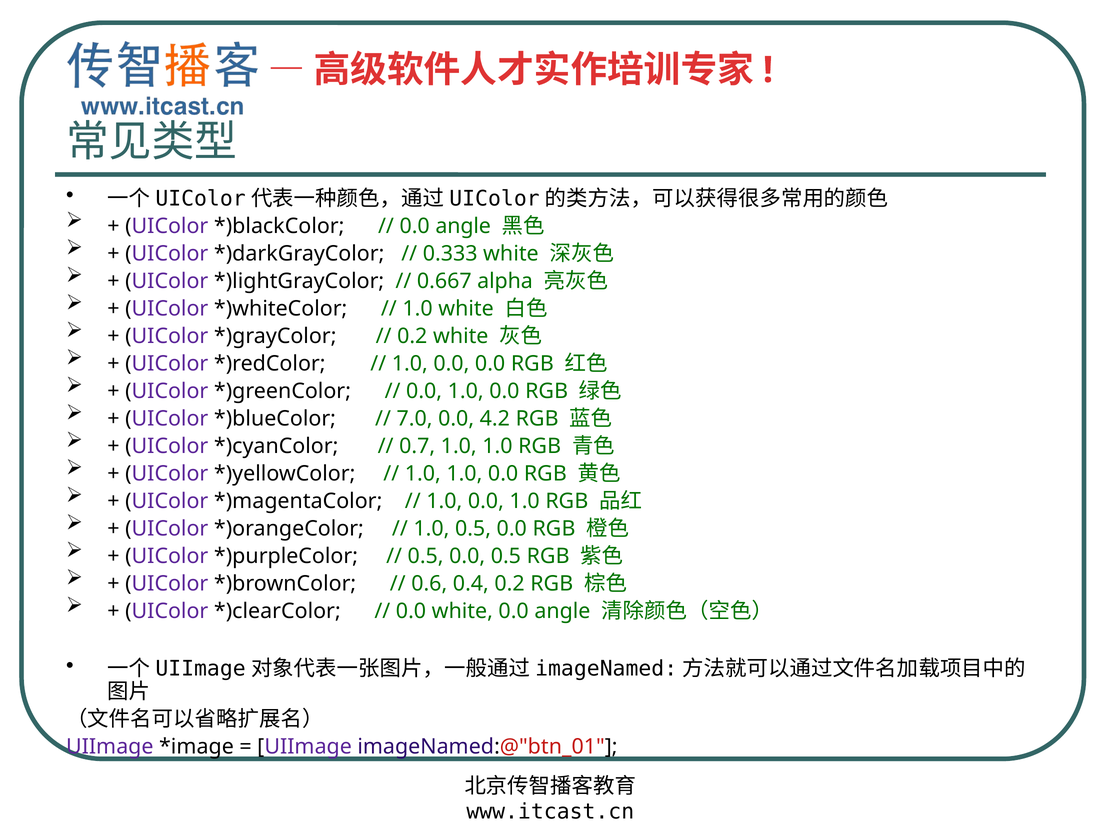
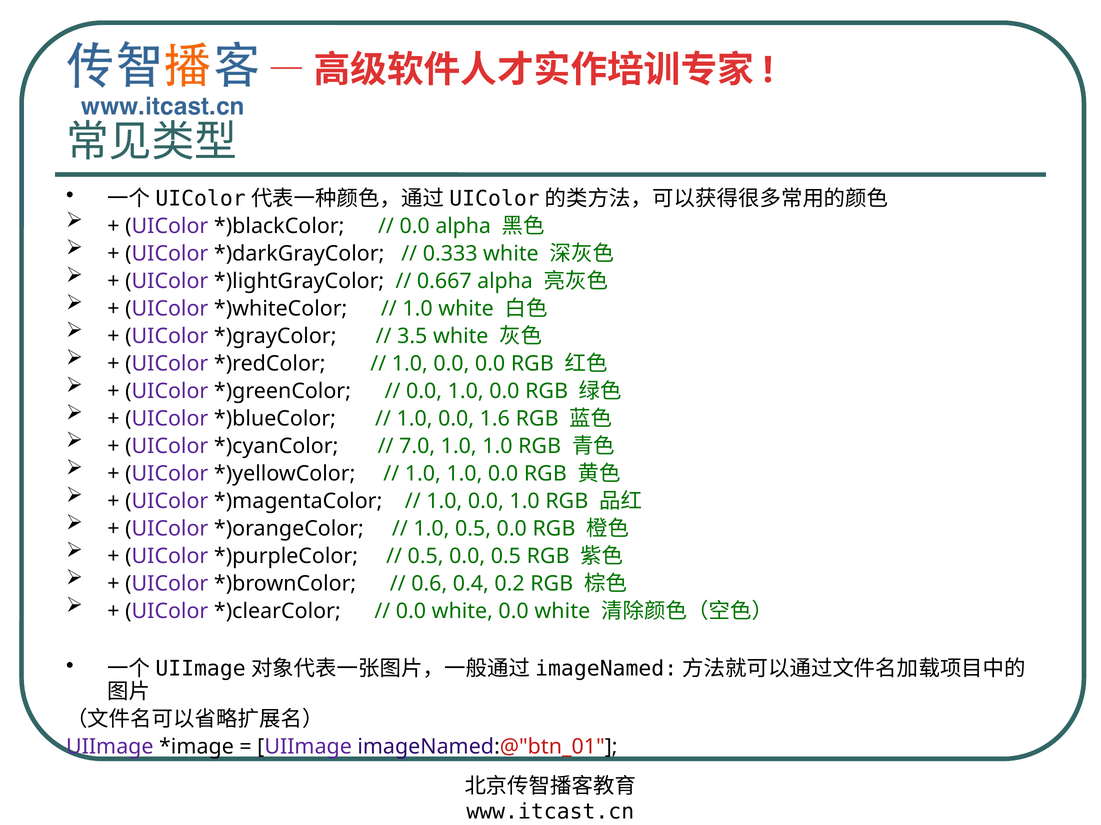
angle: angle -> alpha (463, 226)
0.2: 0.2 -> 3.5 (412, 336)
7.0: 7.0 -> 1.0 (415, 419)
4.2: 4.2 -> 1.6 (495, 419)
0.7: 0.7 -> 7.0 (417, 447)
white 0.0 angle: angle -> white (562, 612)
